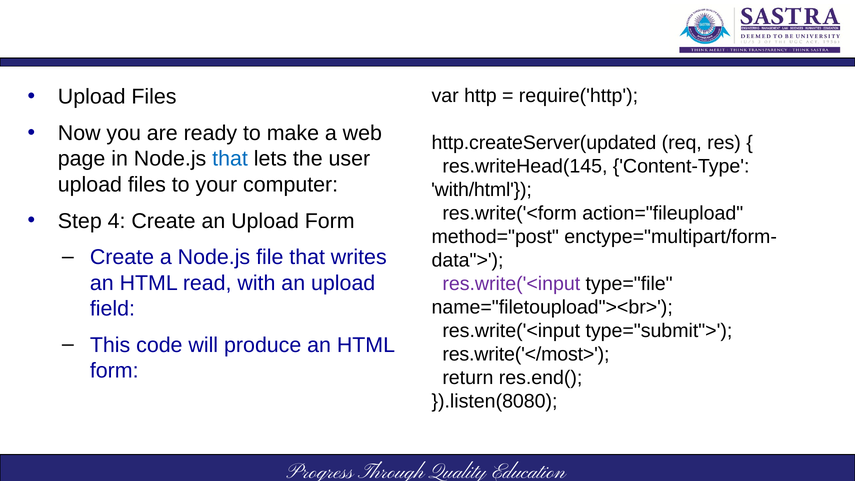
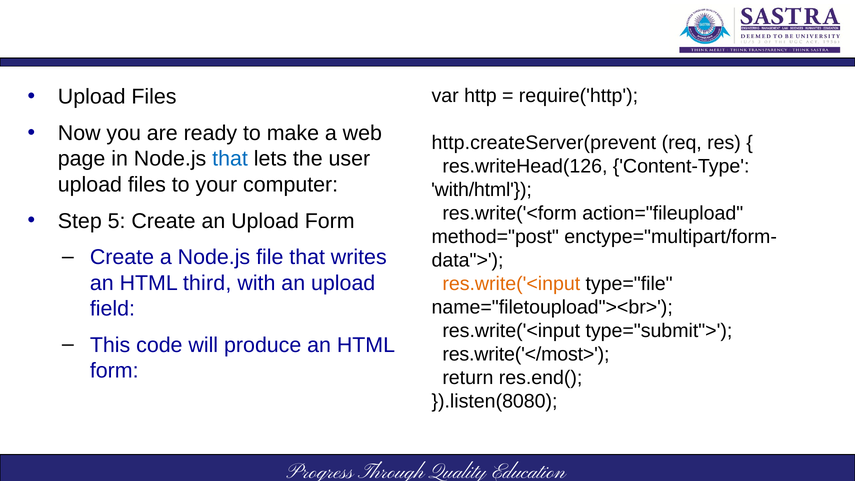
http.createServer(updated: http.createServer(updated -> http.createServer(prevent (544, 143)
res.writeHead(145: res.writeHead(145 -> res.writeHead(126 (525, 166)
4: 4 -> 5 (117, 221)
read: read -> third (207, 283)
res.write('<input colour: purple -> orange (511, 284)
